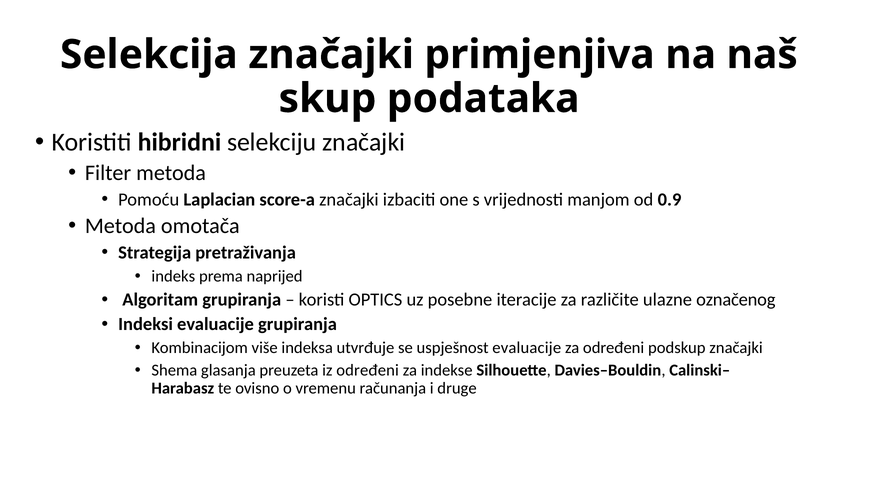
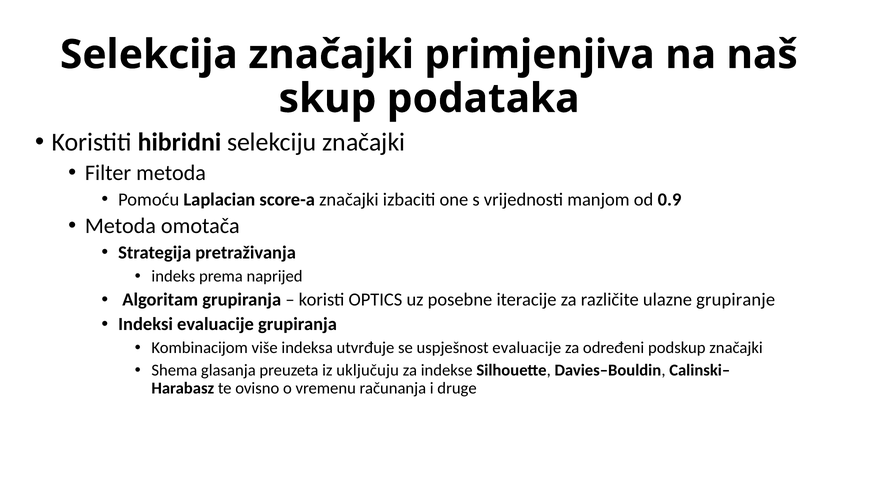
označenog: označenog -> grupiranje (736, 300)
iz određeni: određeni -> uključuju (368, 370)
